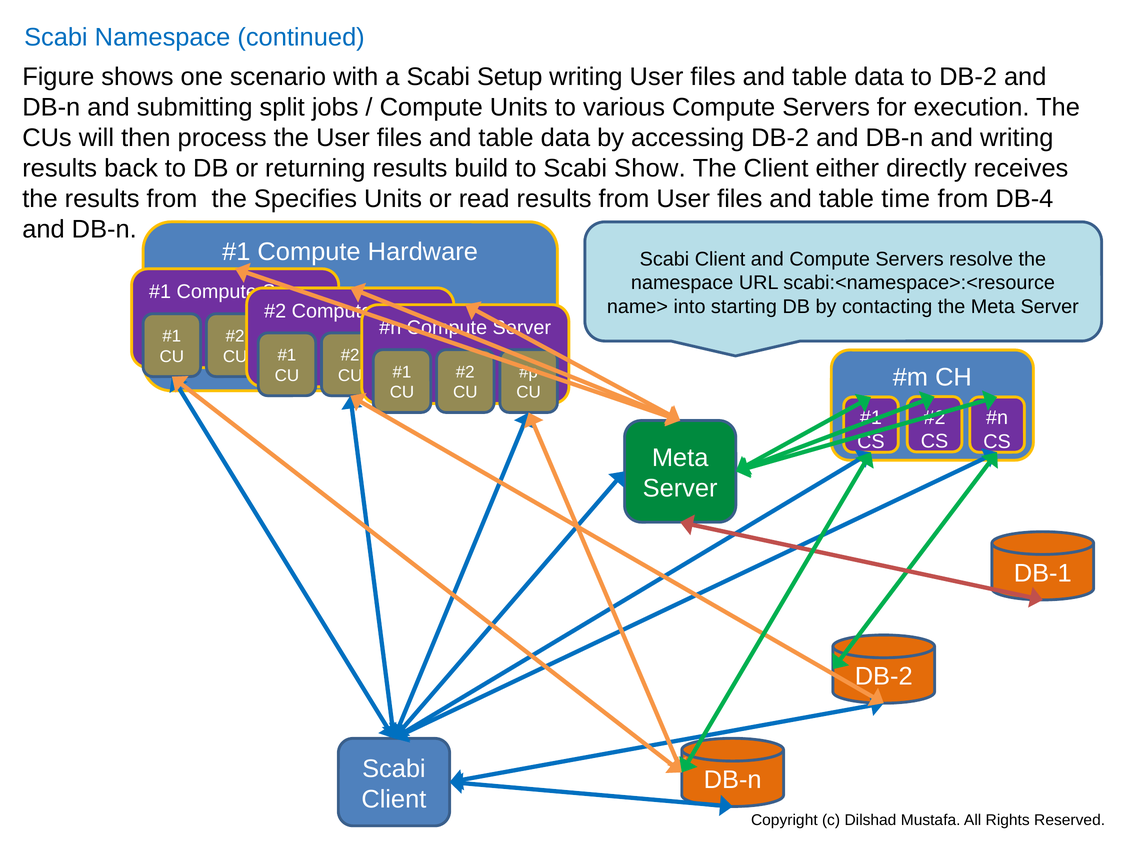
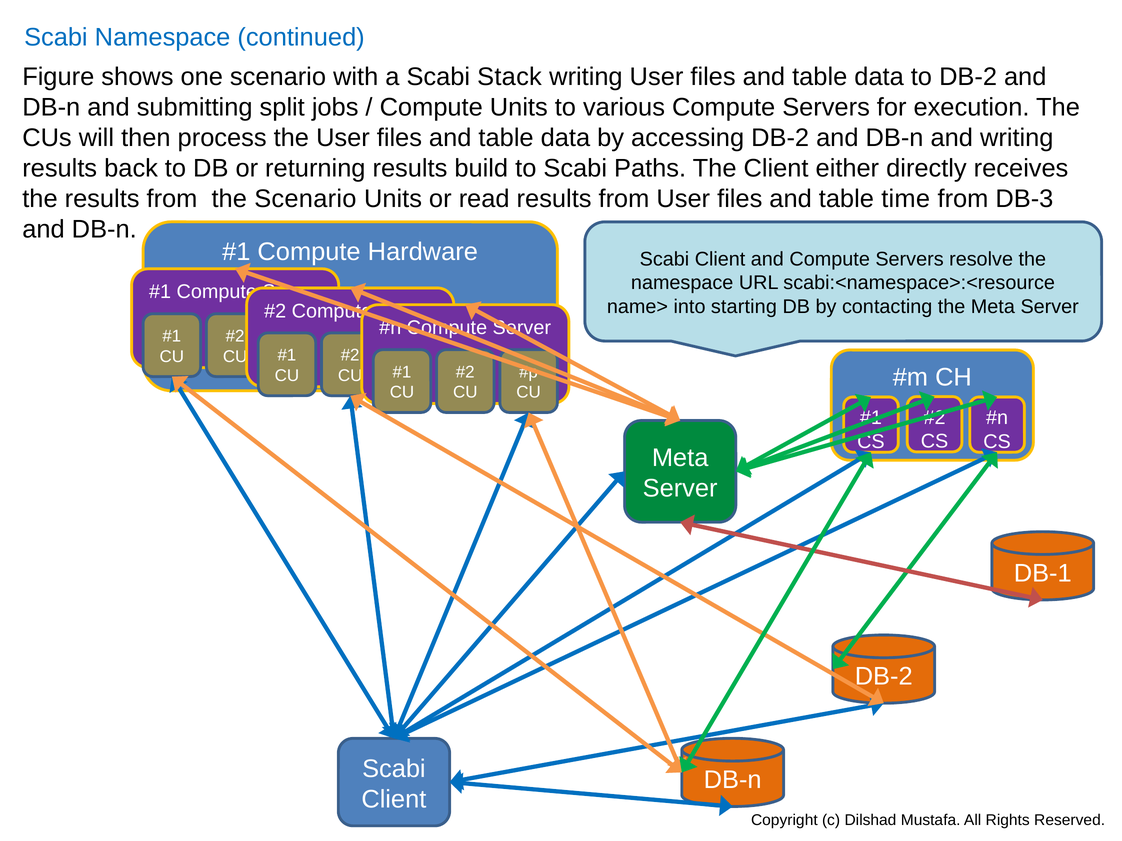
Setup: Setup -> Stack (510, 77)
Show: Show -> Paths (650, 169)
the Specifies: Specifies -> Scenario (305, 199)
DB-4: DB-4 -> DB-3 (1024, 199)
